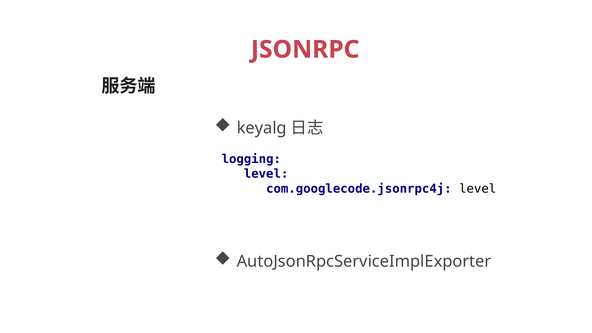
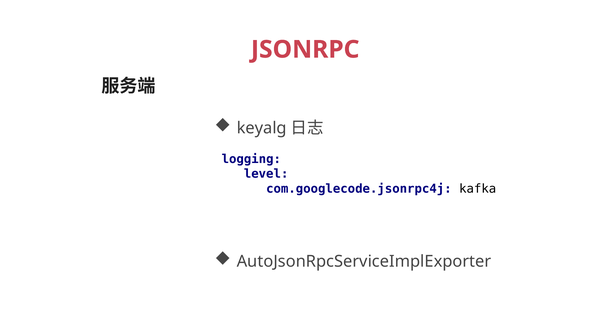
com.googlecode.jsonrpc4j level: level -> kafka (478, 189)
